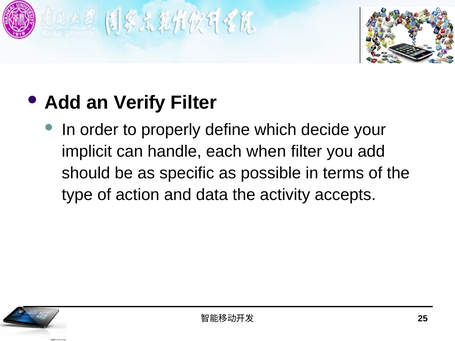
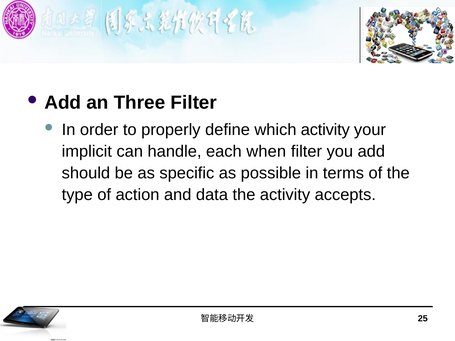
Verify: Verify -> Three (140, 103)
which decide: decide -> activity (325, 130)
